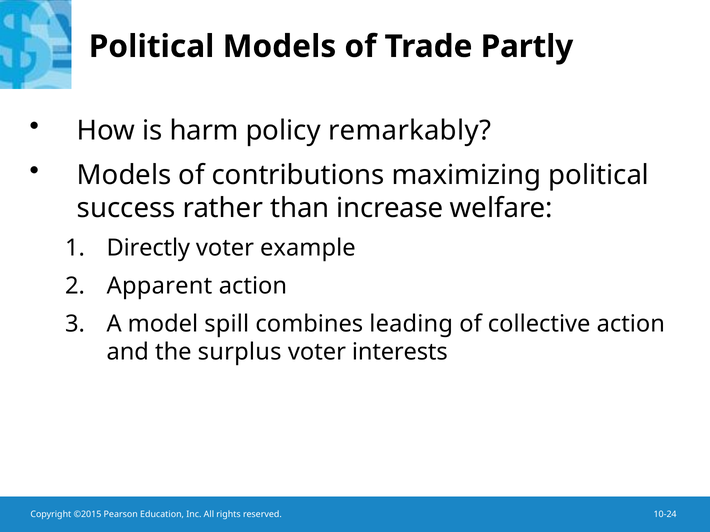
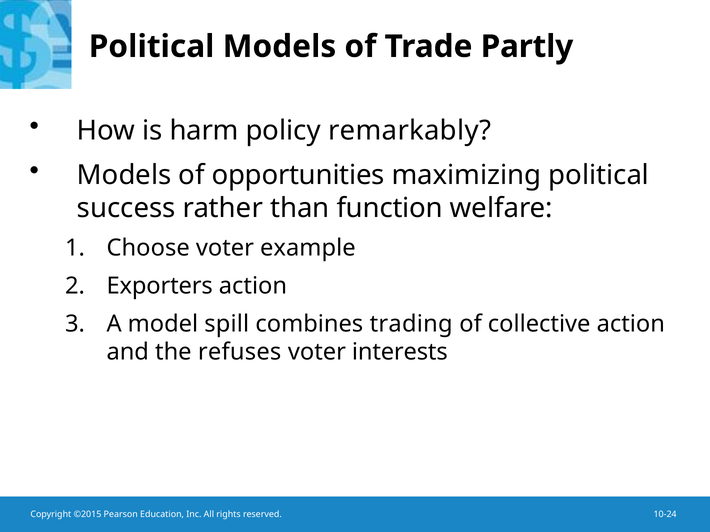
contributions: contributions -> opportunities (298, 175)
increase: increase -> function (390, 208)
Directly: Directly -> Choose (148, 248)
Apparent: Apparent -> Exporters (160, 286)
leading: leading -> trading (411, 324)
surplus: surplus -> refuses (240, 352)
